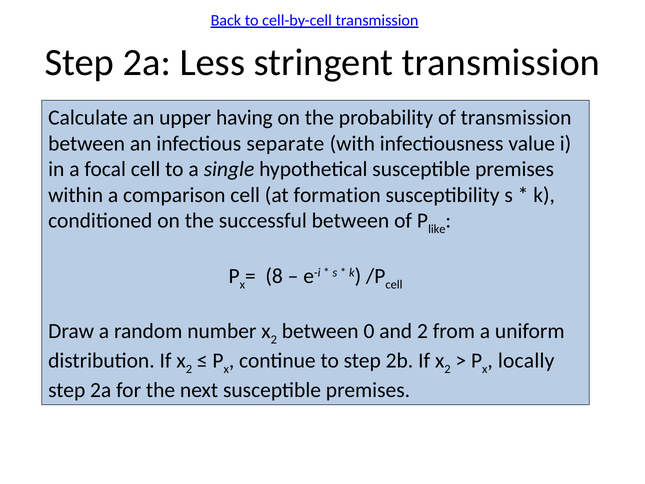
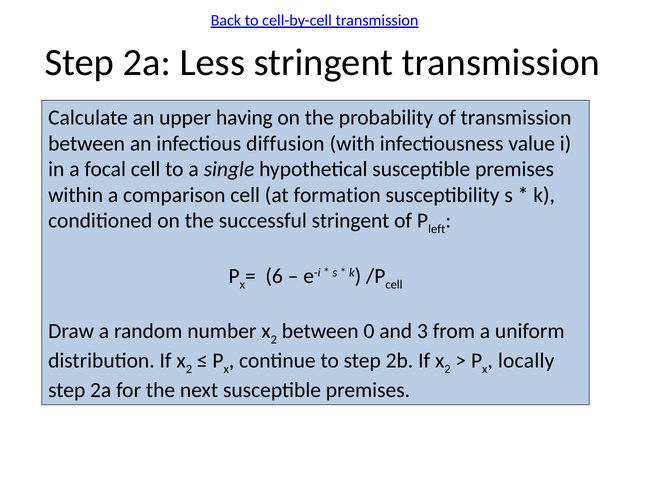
separate: separate -> diffusion (285, 143)
successful between: between -> stringent (351, 221)
like: like -> left (437, 229)
8: 8 -> 6 (274, 276)
and 2: 2 -> 3 (422, 331)
